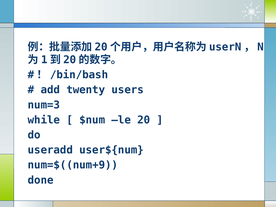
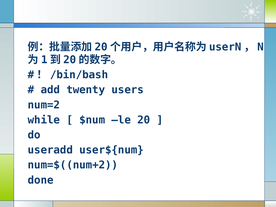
num=3: num=3 -> num=2 (44, 105)
num=$((num+9: num=$((num+9 -> num=$((num+2 (73, 165)
